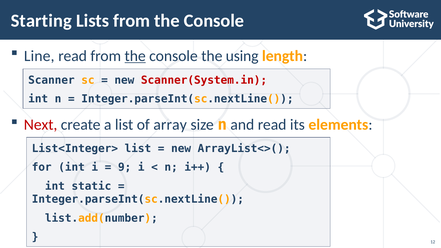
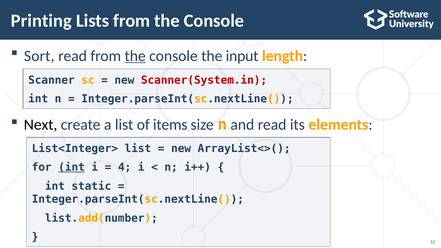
Starting: Starting -> Printing (41, 21)
Line: Line -> Sort (39, 56)
using: using -> input (242, 56)
Next colour: red -> black (41, 125)
array: array -> items (170, 125)
int underline: none -> present (72, 167)
9: 9 -> 4 (125, 167)
